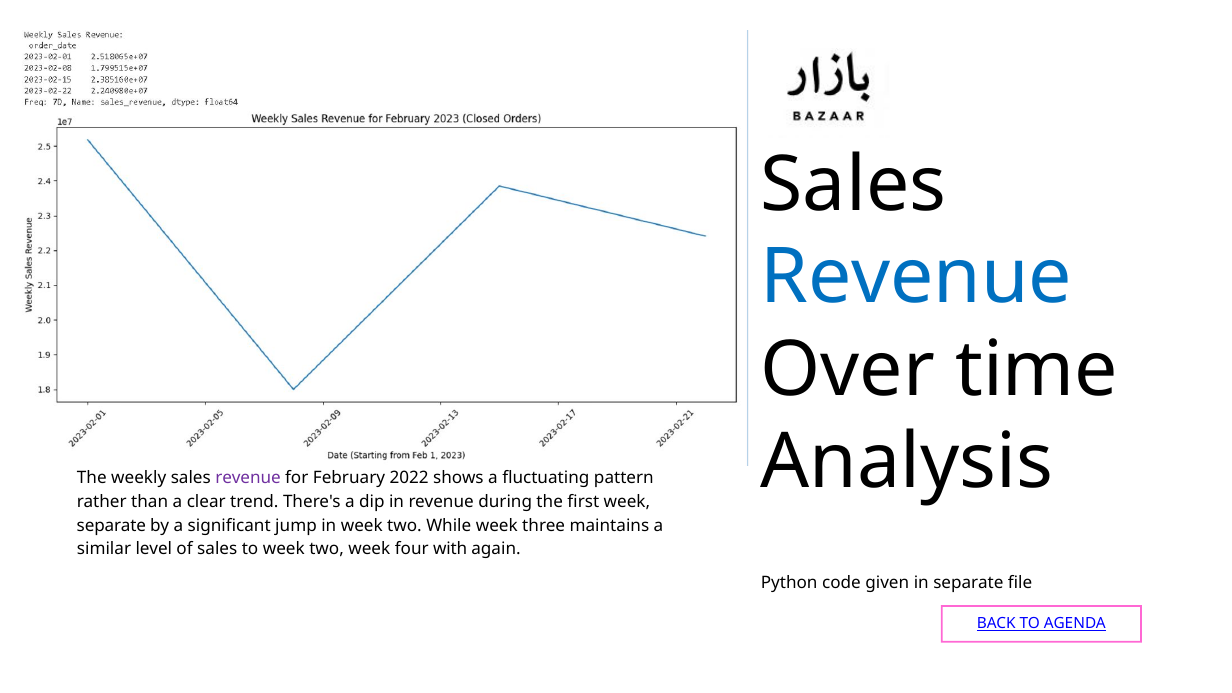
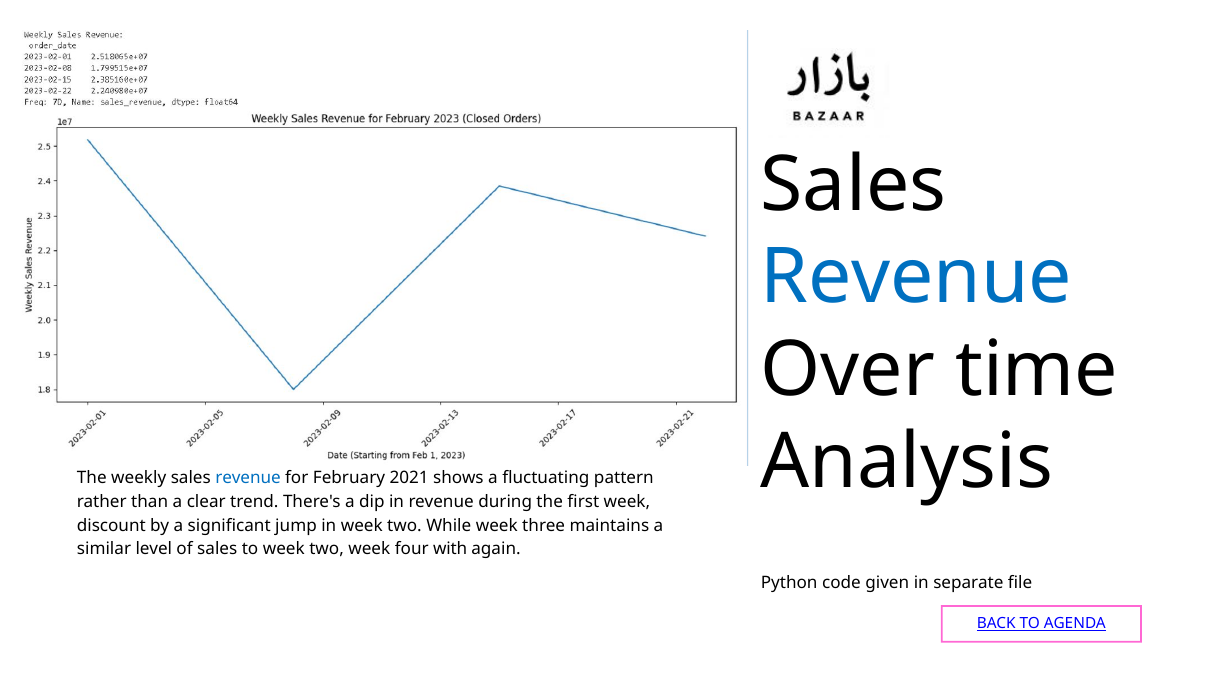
revenue colour: purple -> blue (248, 478)
2022: 2022 -> 2021 (409, 478)
separate: separate -> discount (111, 525)
